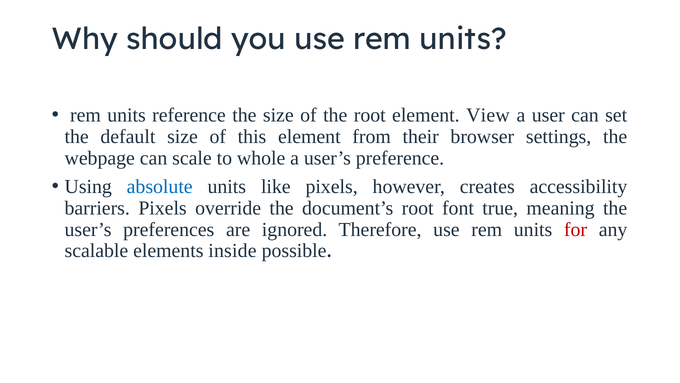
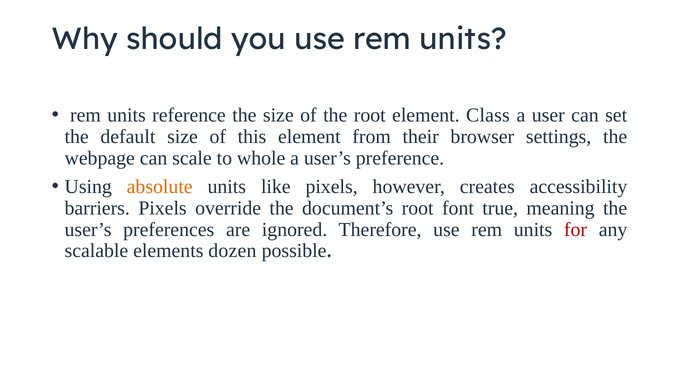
View: View -> Class (488, 115)
absolute colour: blue -> orange (160, 186)
inside: inside -> dozen (232, 251)
